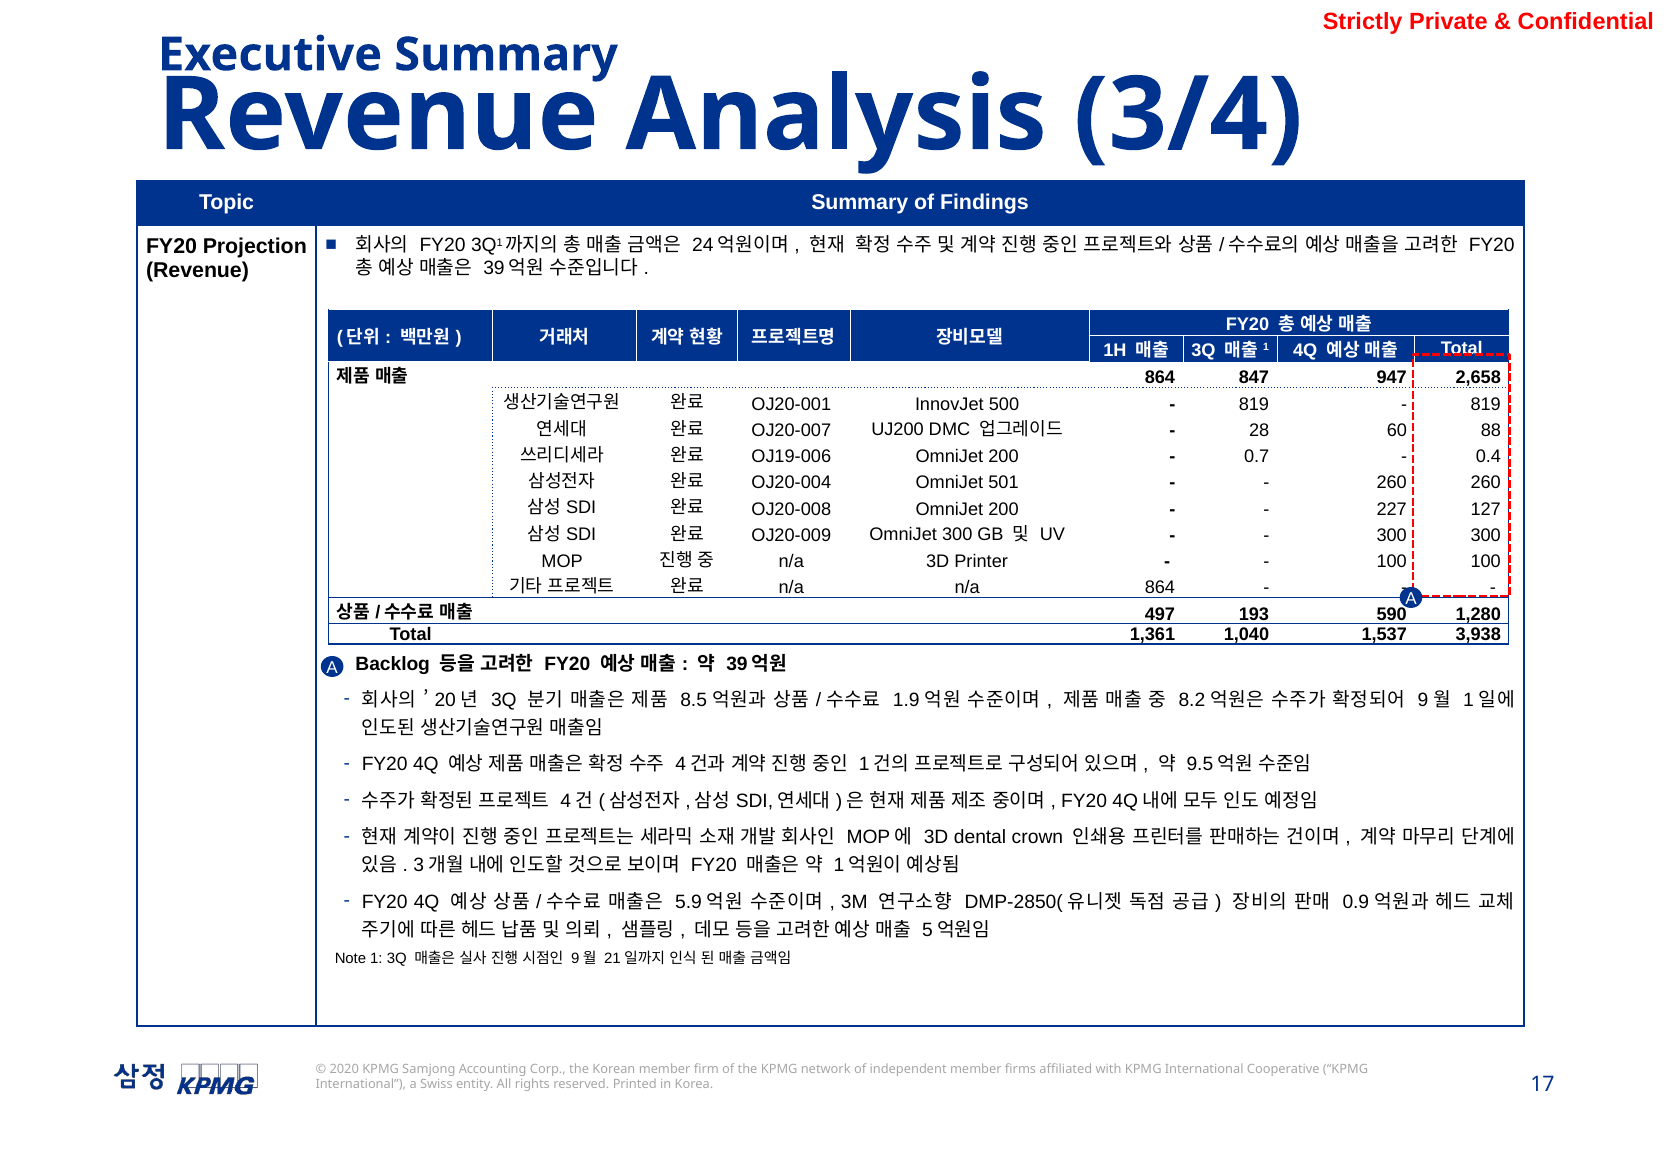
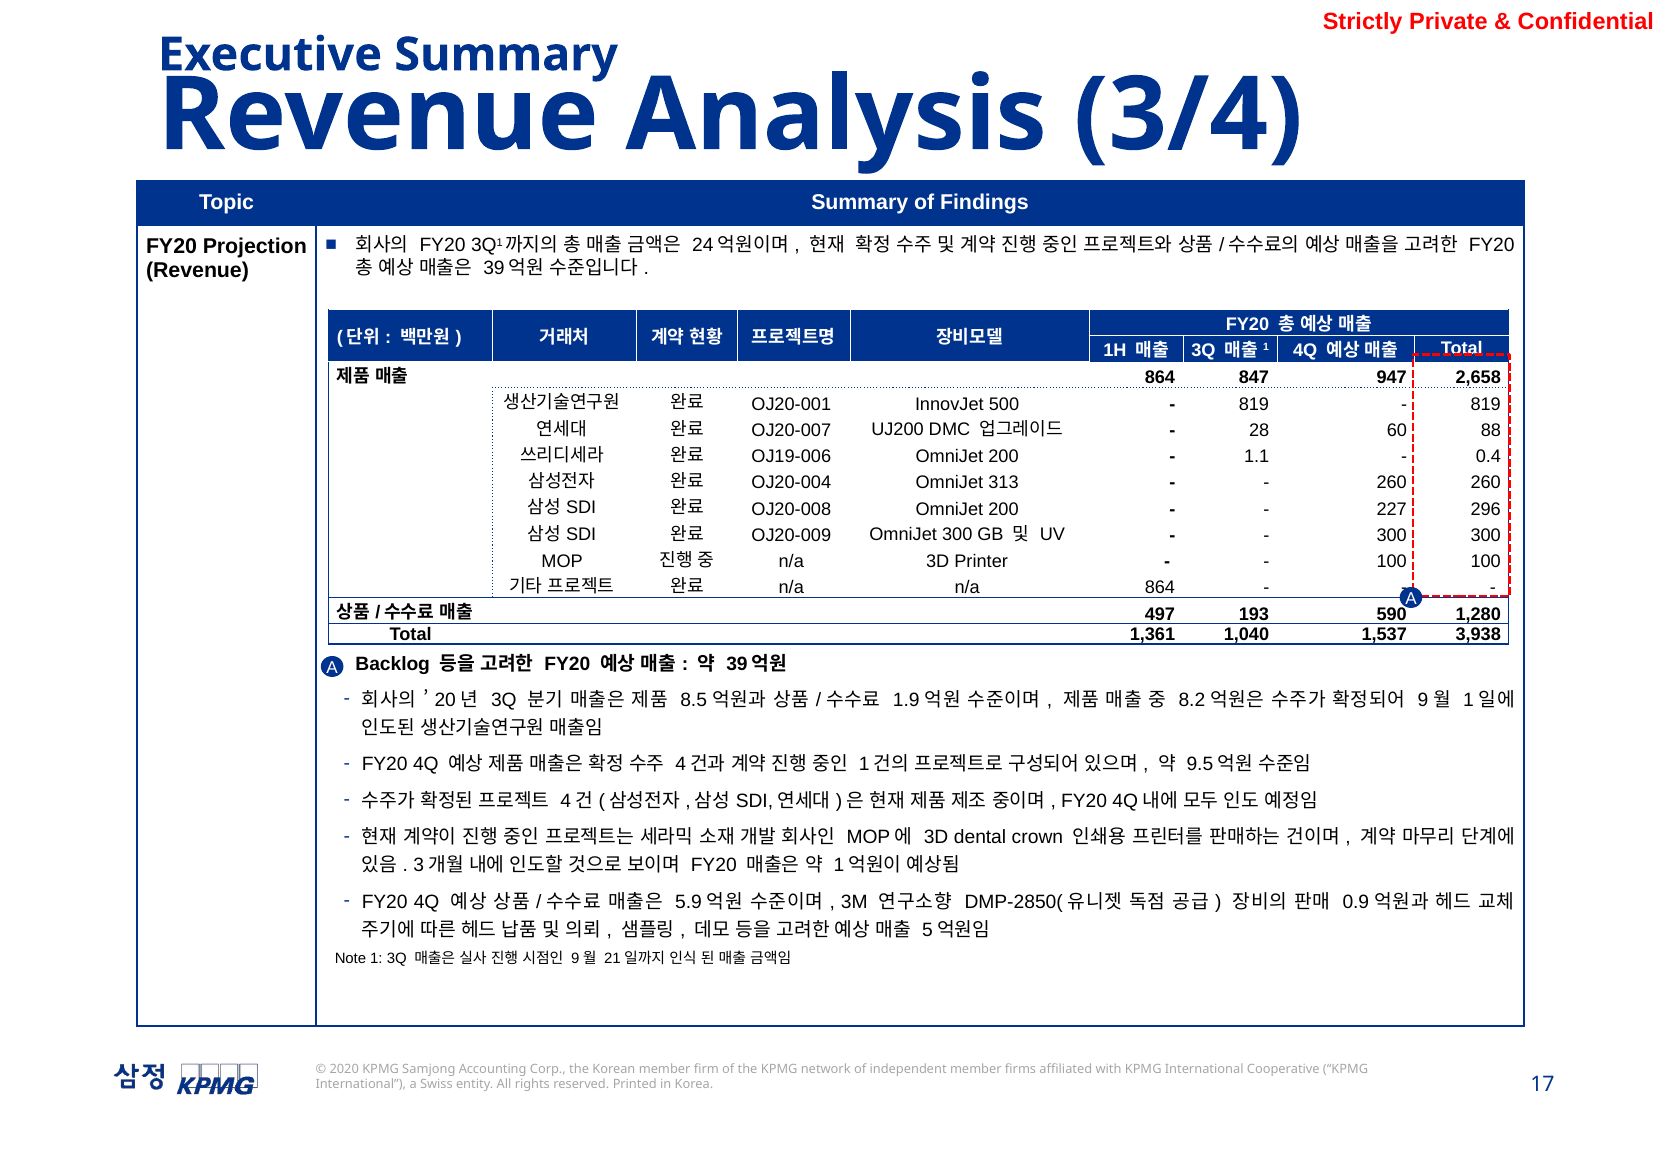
0.7: 0.7 -> 1.1 (1257, 457)
501: 501 -> 313 (1004, 483)
127: 127 -> 296 (1486, 509)
